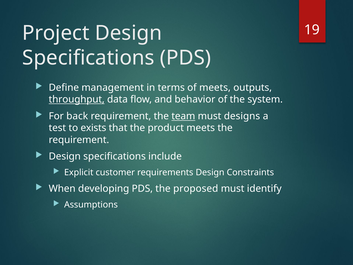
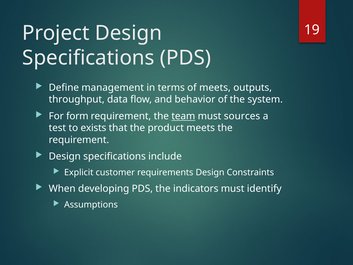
throughput underline: present -> none (77, 99)
back: back -> form (77, 116)
designs: designs -> sources (242, 116)
proposed: proposed -> indicators (196, 189)
